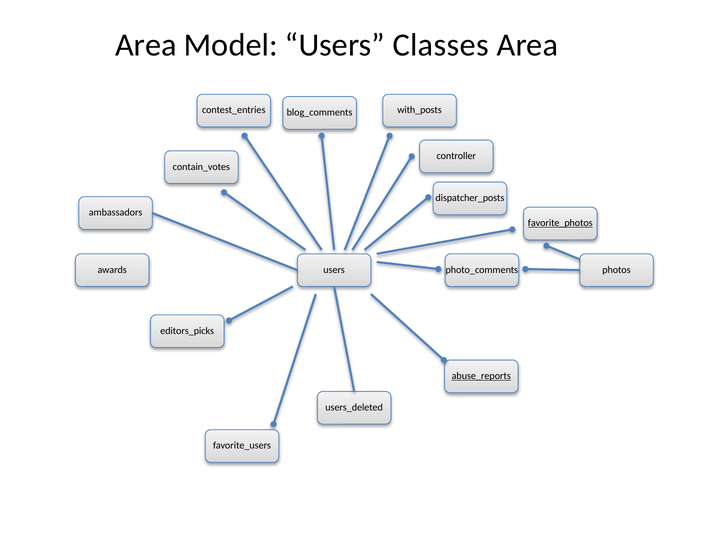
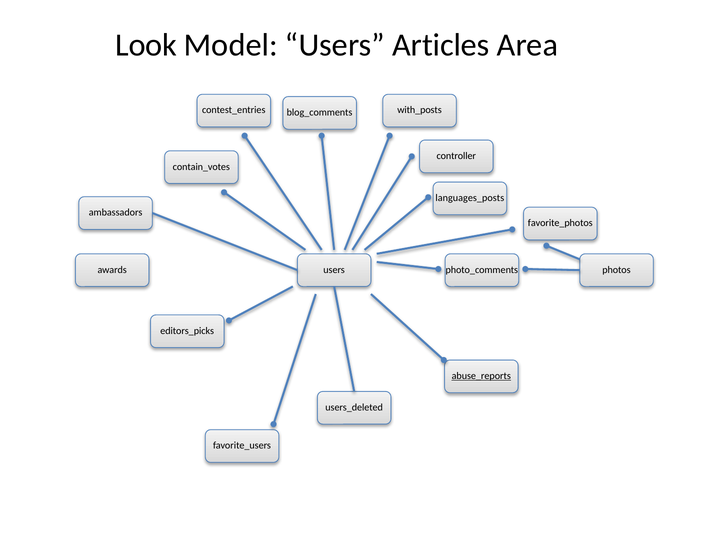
Area: Area -> Look (146, 45)
Classes: Classes -> Articles (441, 45)
dispatcher_posts: dispatcher_posts -> languages_posts (470, 198)
favorite_photos underline: present -> none (560, 223)
